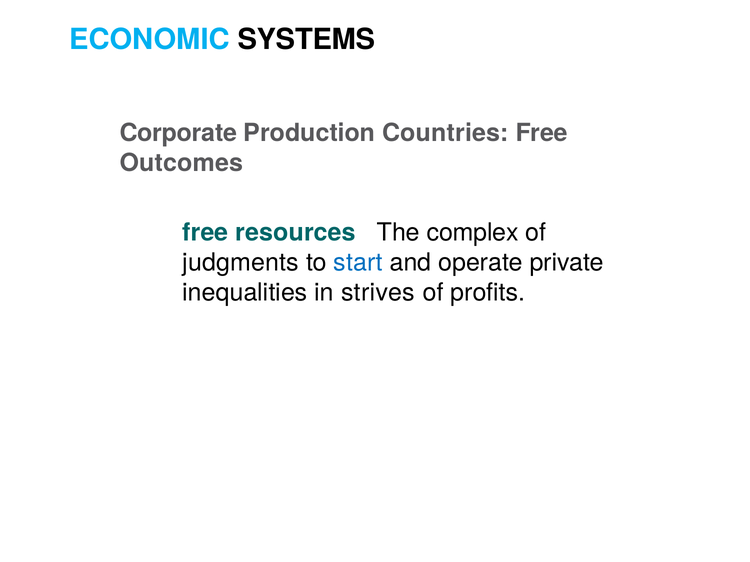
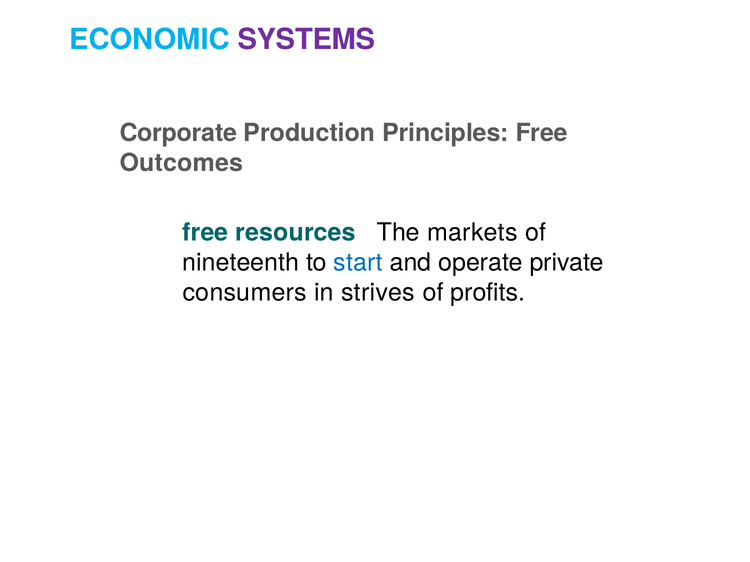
SYSTEMS colour: black -> purple (306, 40)
Countries: Countries -> Principles (446, 133)
complex: complex -> markets (472, 233)
judgments: judgments -> nineteenth (241, 263)
inequalities: inequalities -> consumers (245, 293)
